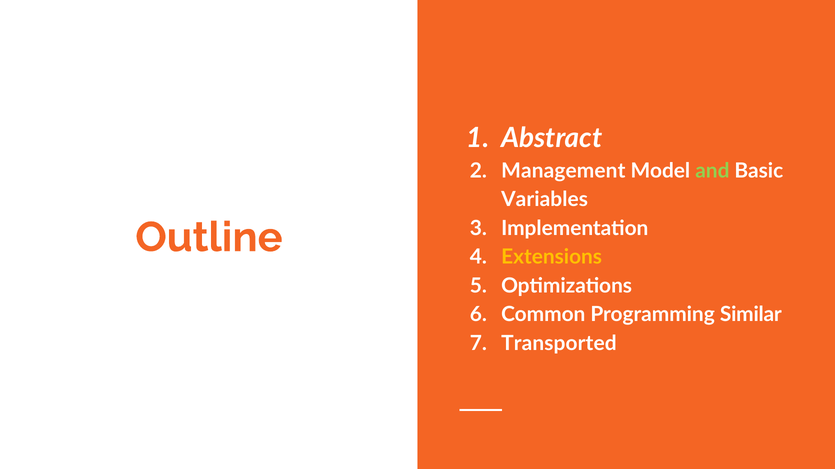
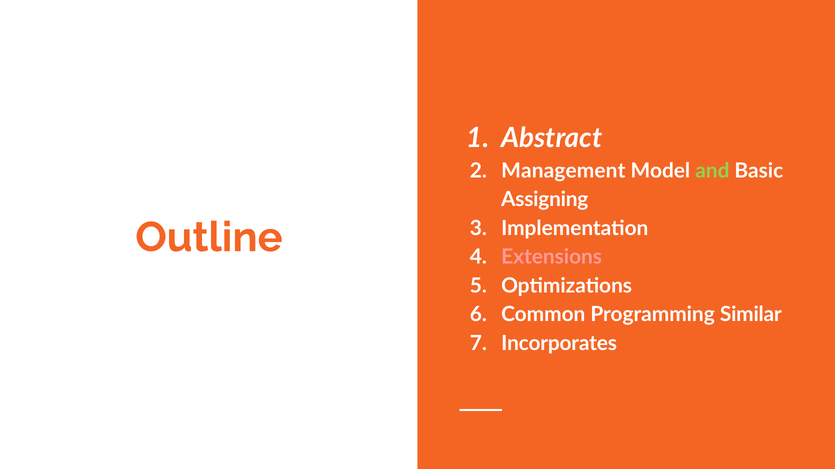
Variables: Variables -> Assigning (545, 200)
Extensions colour: yellow -> pink (552, 257)
Transported: Transported -> Incorporates (559, 344)
